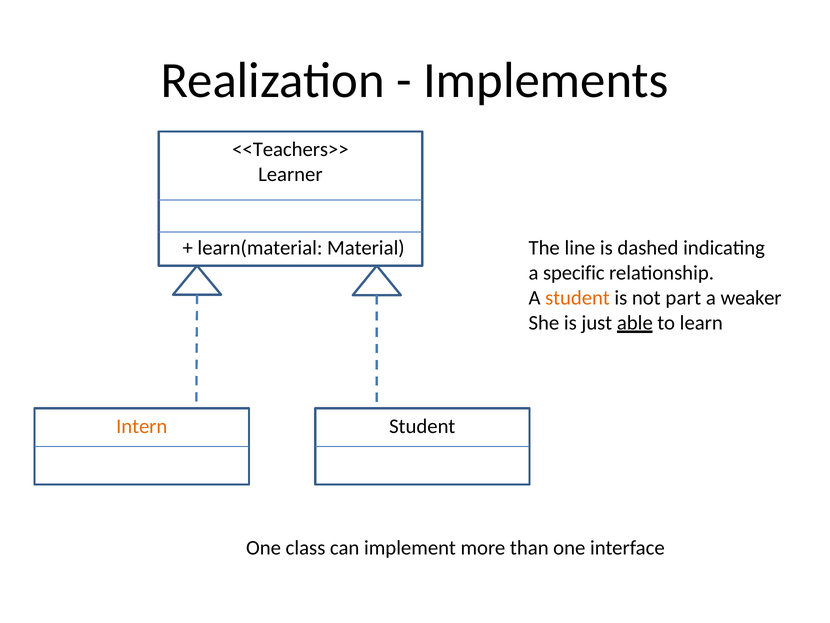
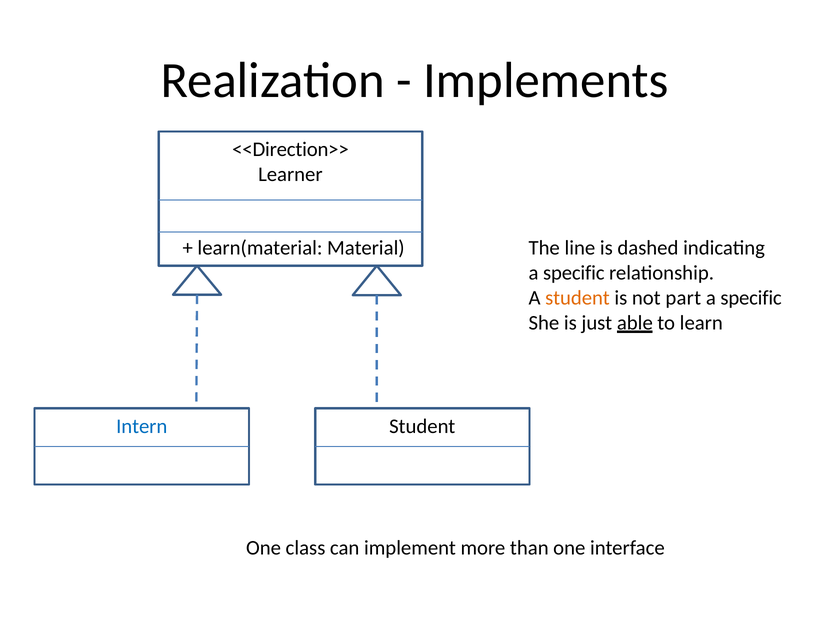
<<Teachers>>: <<Teachers>> -> <<Direction>> (290, 149)
weaker: weaker -> specific (751, 298)
Intern colour: orange -> blue (142, 426)
